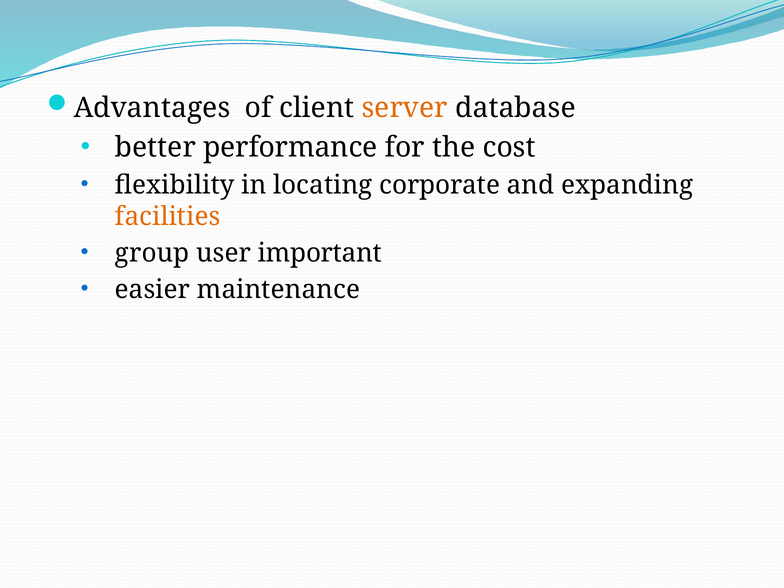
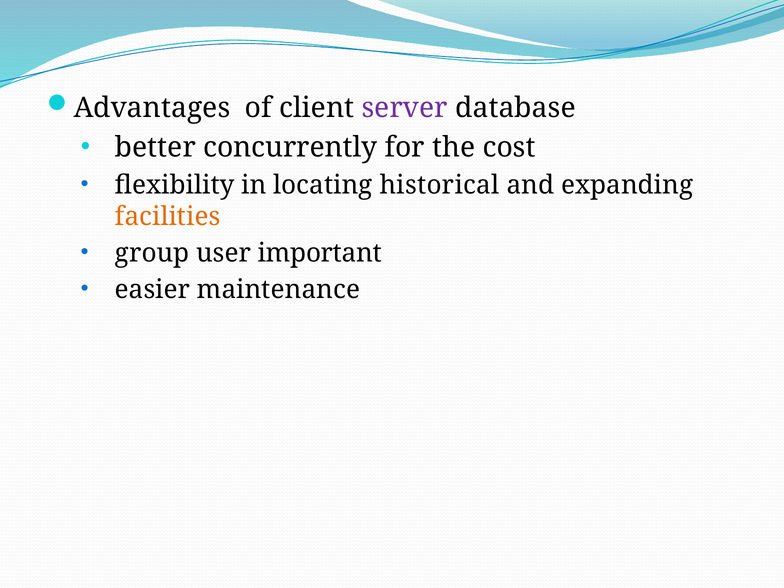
server colour: orange -> purple (405, 108)
performance: performance -> concurrently (290, 147)
corporate: corporate -> historical (439, 185)
